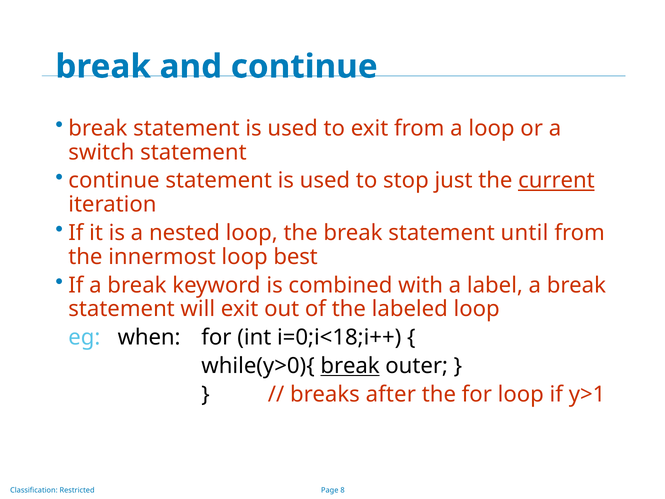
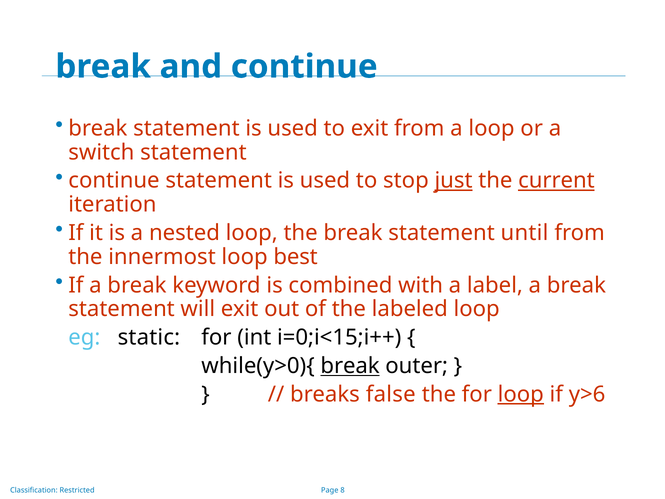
just underline: none -> present (454, 181)
when: when -> static (149, 337)
i=0;i<18;i++: i=0;i<18;i++ -> i=0;i<15;i++ (339, 337)
after: after -> false (391, 394)
loop underline: none -> present (521, 394)
y>1: y>1 -> y>6 (587, 394)
